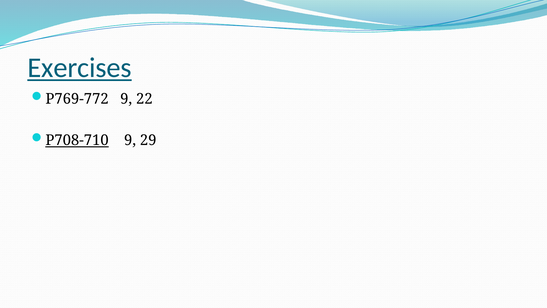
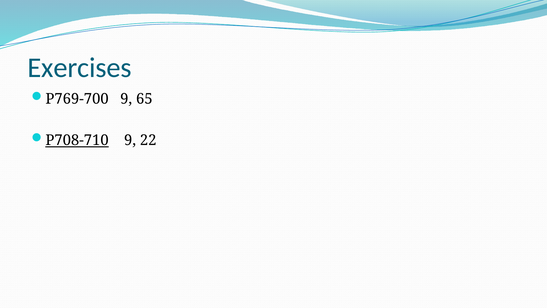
Exercises underline: present -> none (80, 68)
P769-772: P769-772 -> P769-700 (77, 99)
22: 22 -> 65 (144, 99)
29: 29 -> 22 (148, 140)
